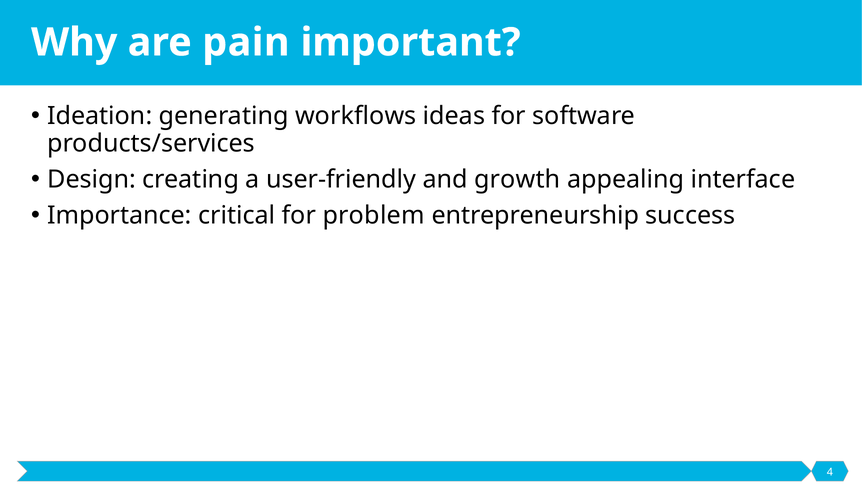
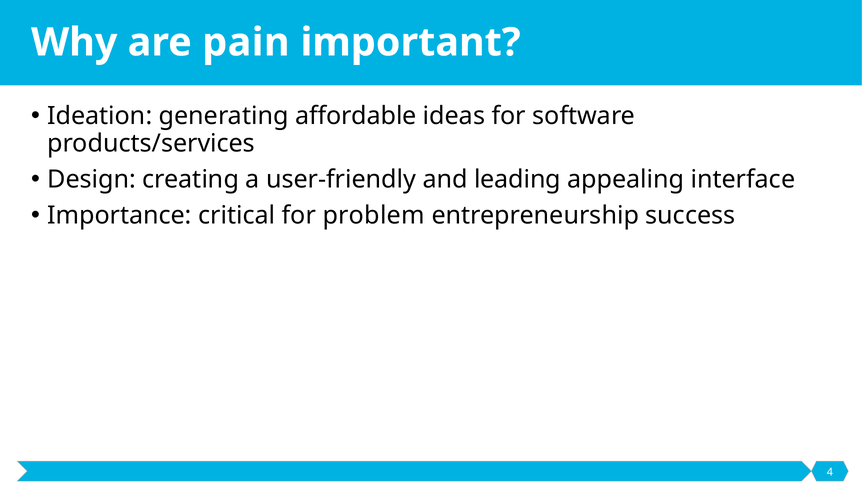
workflows: workflows -> affordable (356, 116)
growth: growth -> leading (517, 179)
